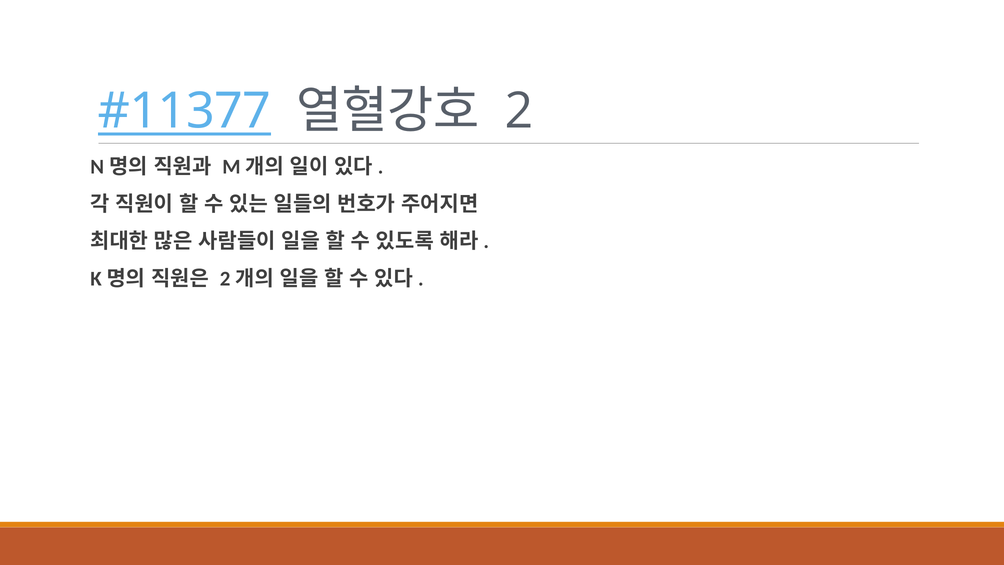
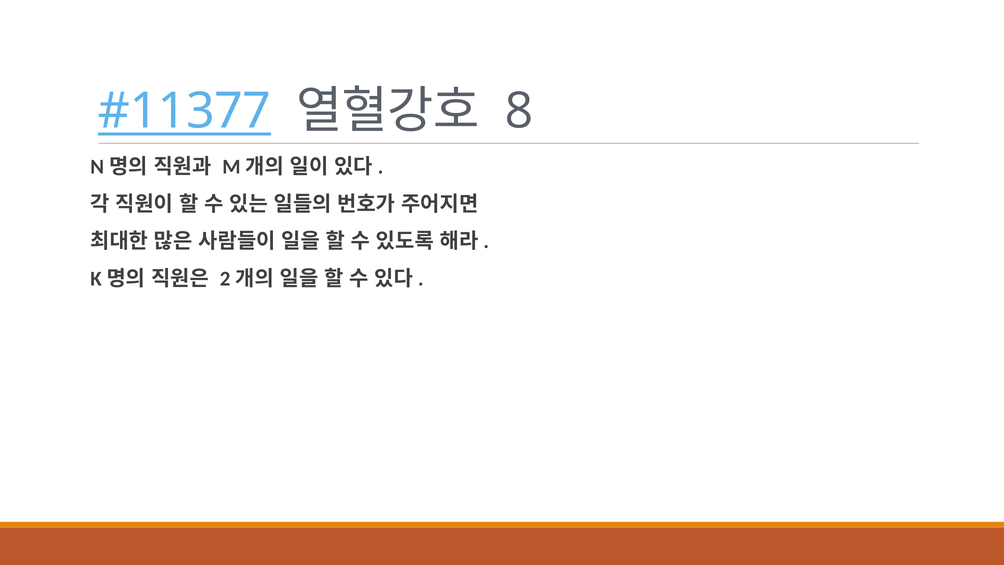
2: 2 -> 8 (519, 111)
